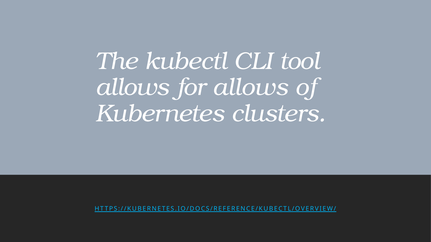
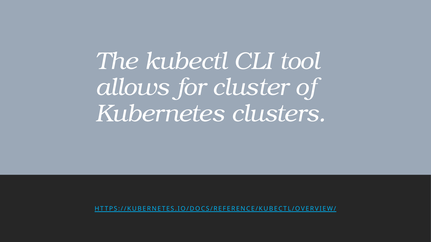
for allows: allows -> cluster (251, 87)
